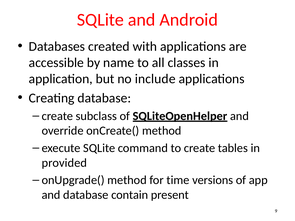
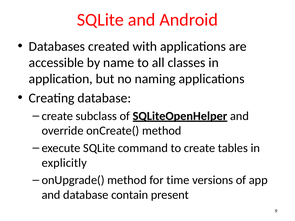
include: include -> naming (155, 79)
provided: provided -> explicitly (64, 163)
